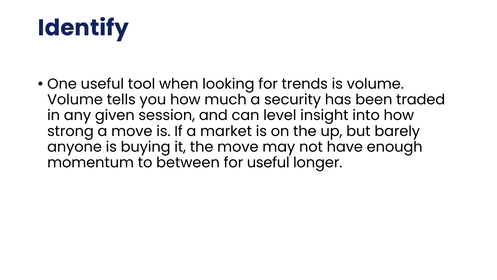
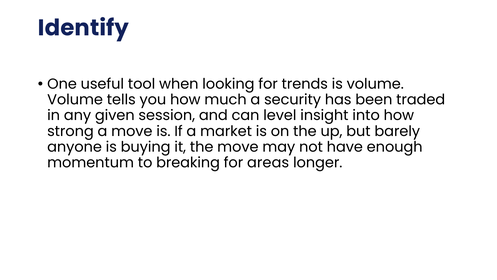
between: between -> breaking (188, 162)
for useful: useful -> areas (268, 162)
